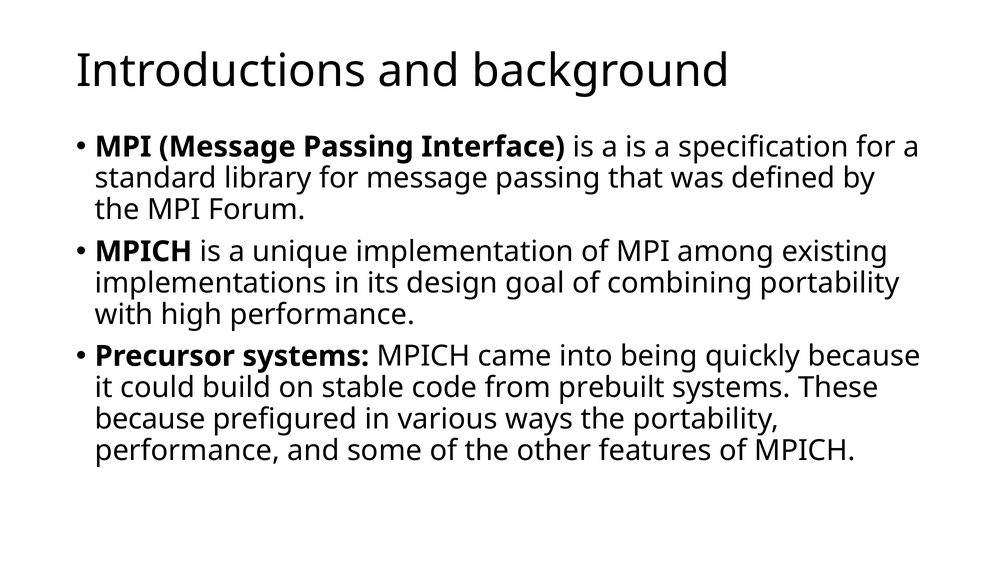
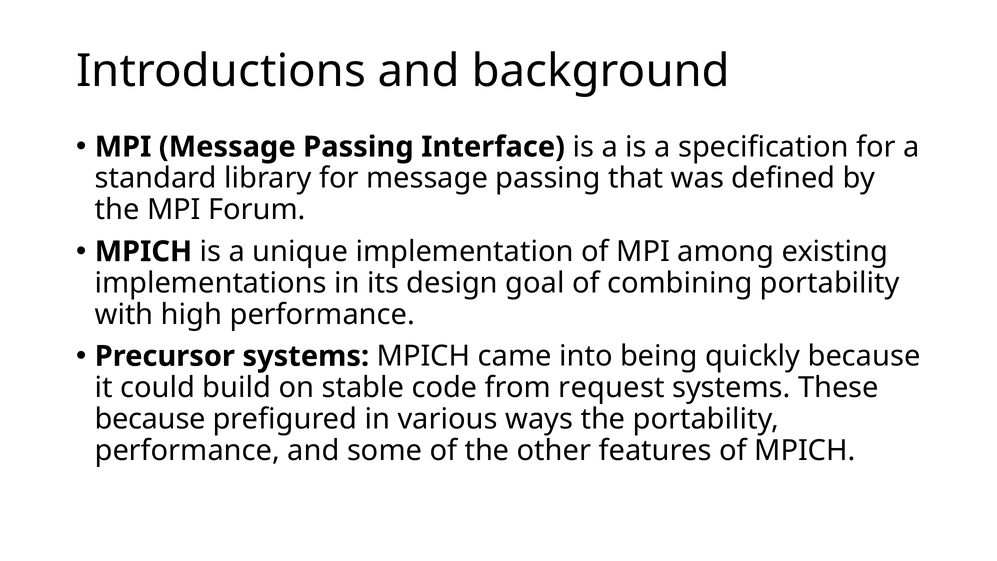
prebuilt: prebuilt -> request (612, 388)
